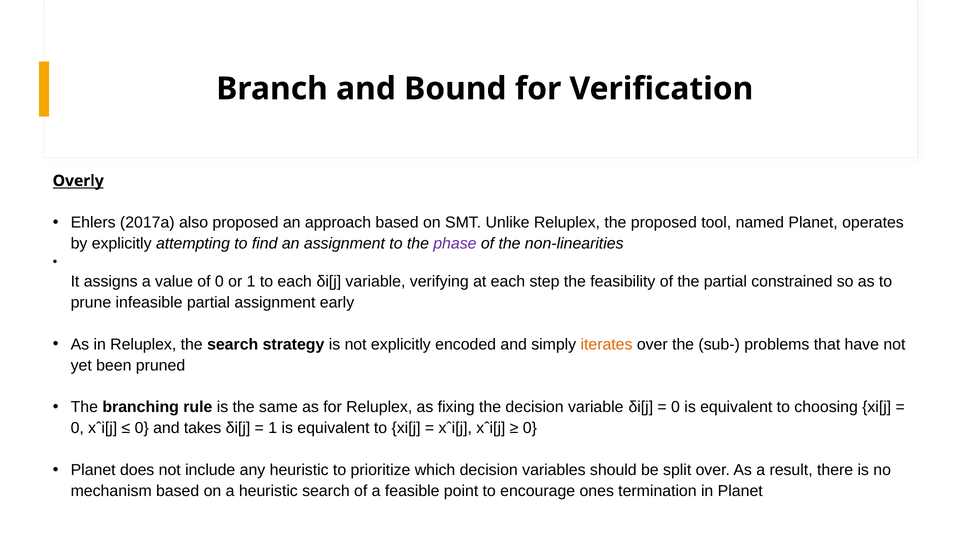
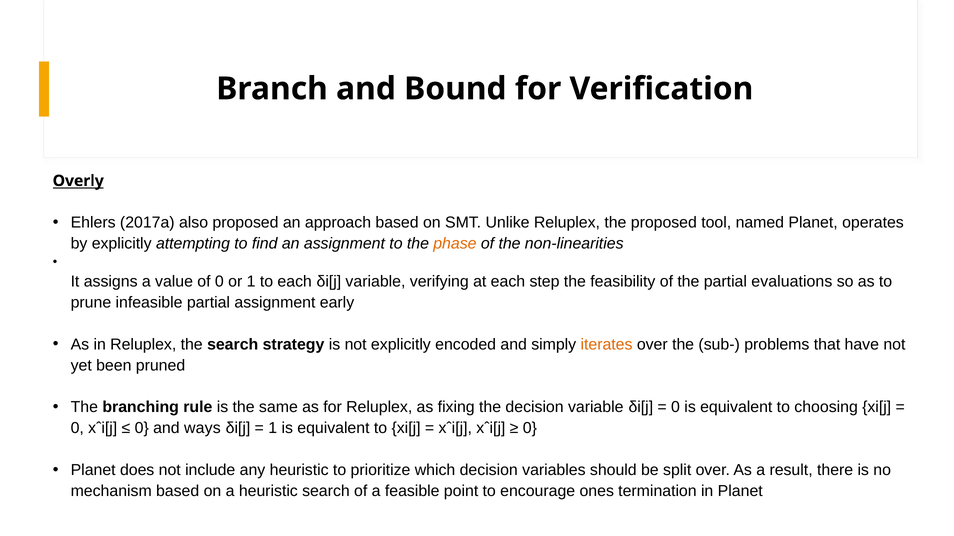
phase colour: purple -> orange (455, 244)
constrained: constrained -> evaluations (792, 282)
takes: takes -> ways (202, 429)
